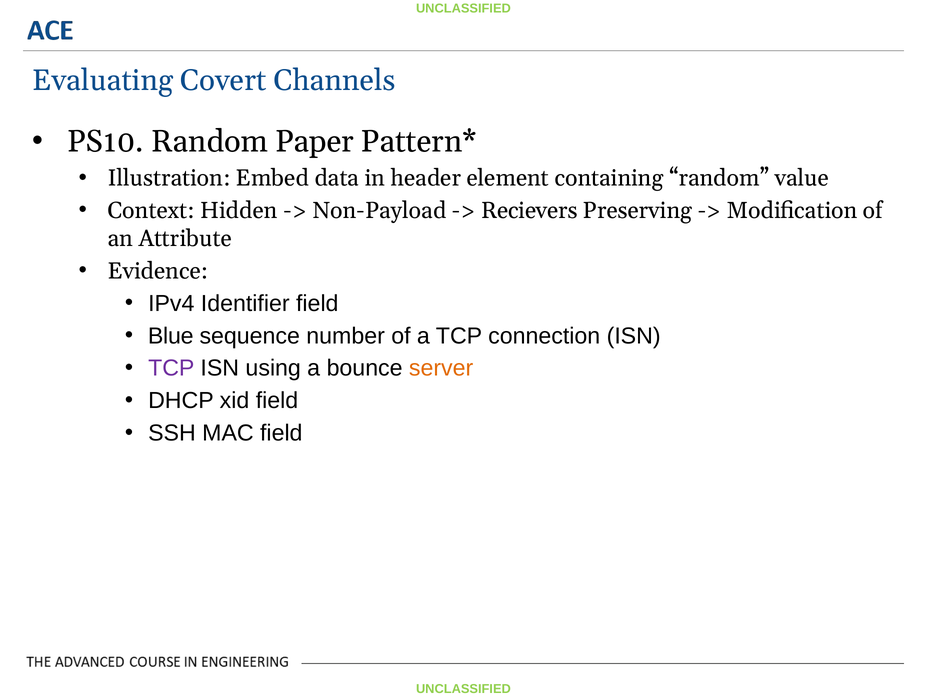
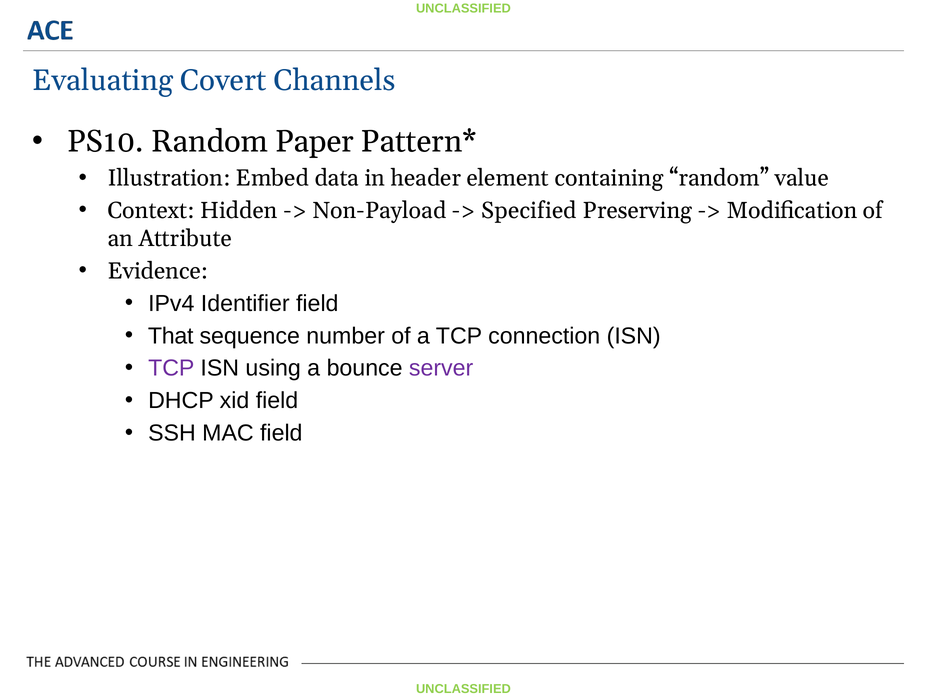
Recievers: Recievers -> Specified (529, 210)
Blue: Blue -> That (171, 335)
server colour: orange -> purple (441, 368)
